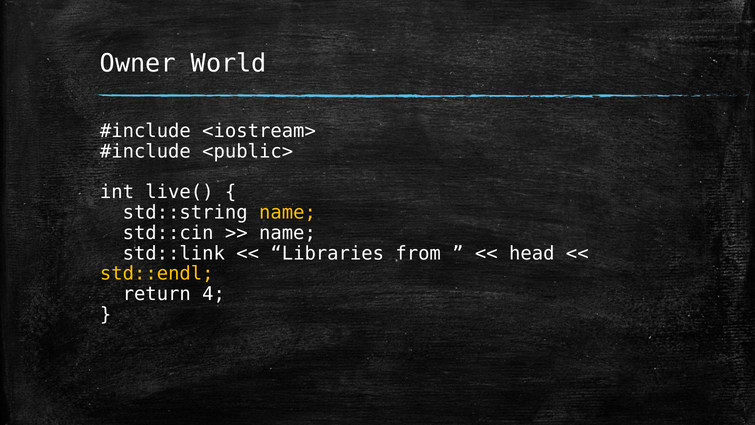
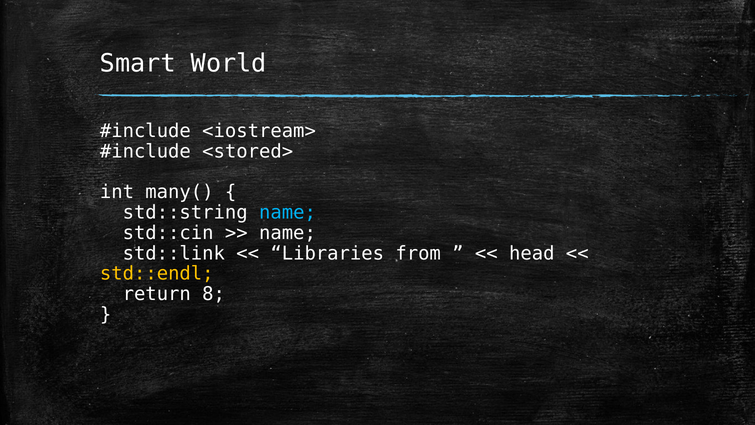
Owner: Owner -> Smart (138, 64)
<public>: <public> -> <stored> (248, 151)
live(: live( -> many( (179, 192)
name colour: yellow -> light blue (287, 212)
4: 4 -> 8 (214, 294)
